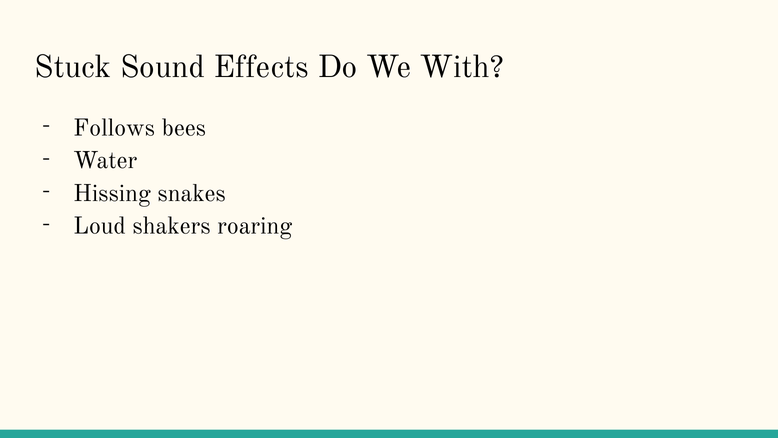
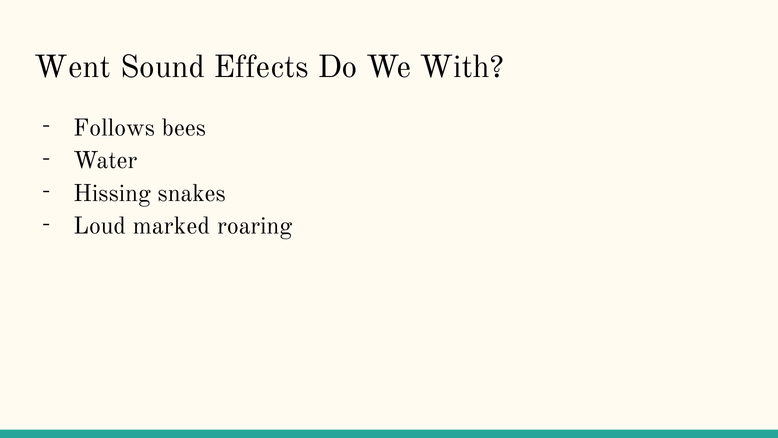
Stuck: Stuck -> Went (73, 67)
shakers: shakers -> marked (171, 226)
